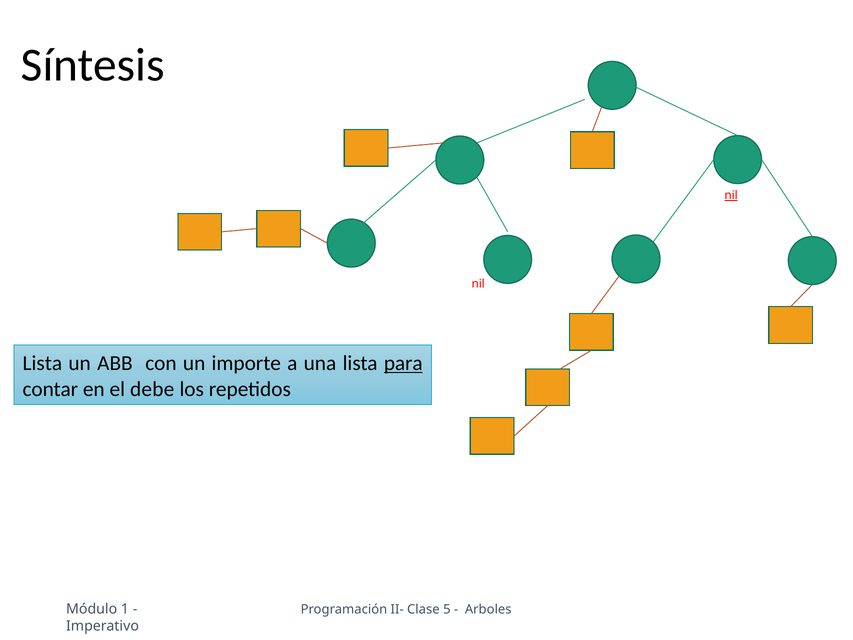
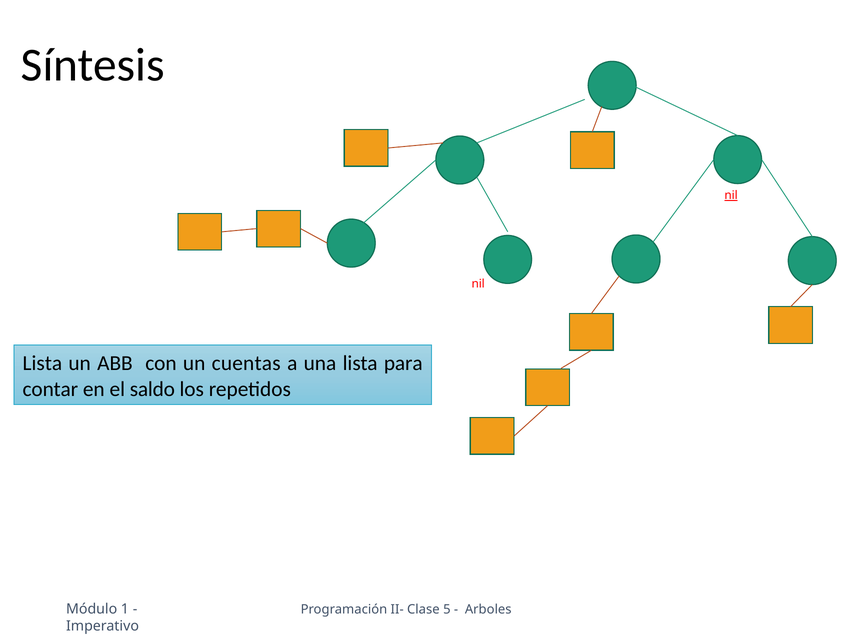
importe: importe -> cuentas (246, 363)
para underline: present -> none (403, 363)
debe: debe -> saldo (152, 389)
